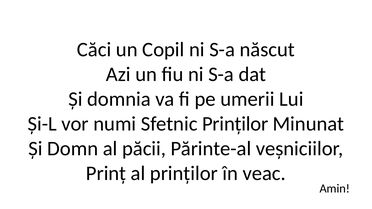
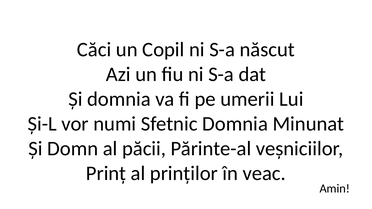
Sfetnic Prinților: Prinților -> Domnia (235, 124)
